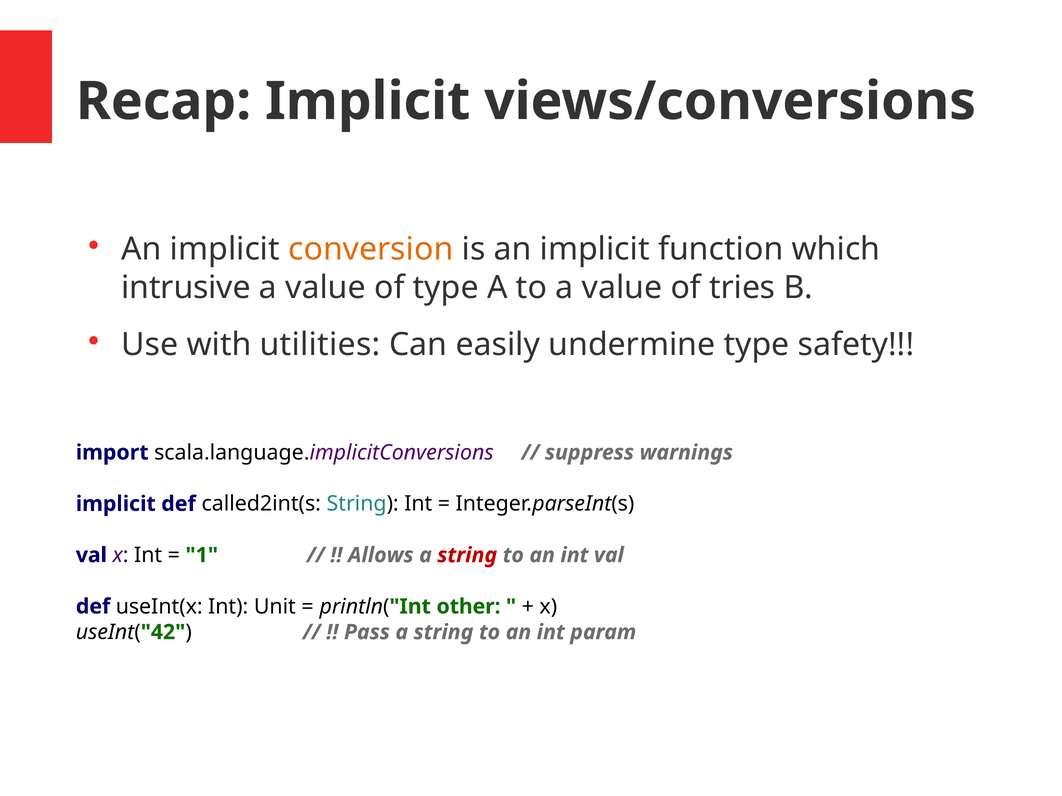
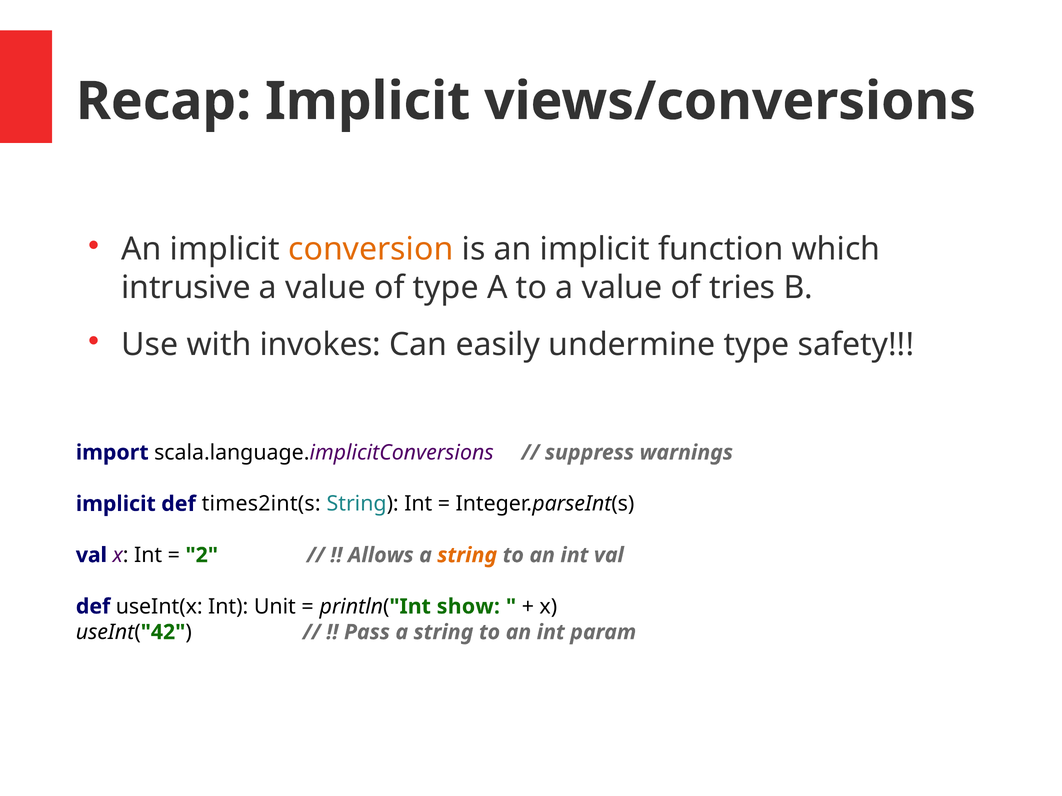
utilities: utilities -> invokes (320, 345)
called2int(s: called2int(s -> times2int(s (261, 504)
1: 1 -> 2 (202, 555)
string colour: red -> orange (467, 555)
other: other -> show (468, 607)
